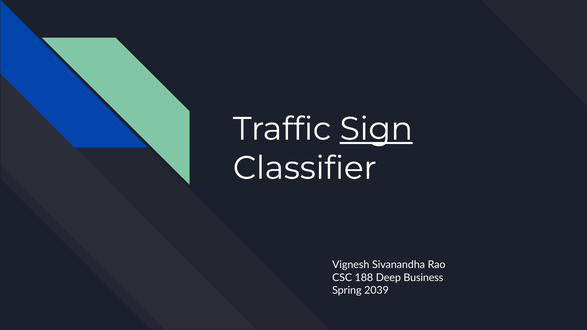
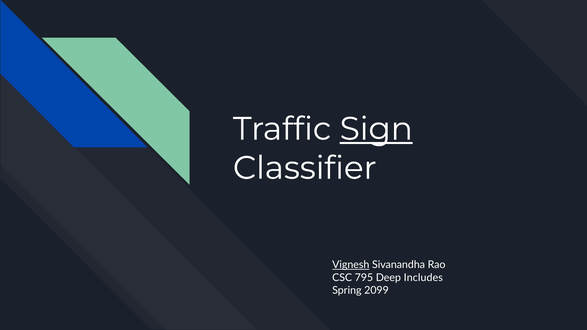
Vignesh underline: none -> present (351, 265)
188: 188 -> 795 (364, 278)
Business: Business -> Includes (423, 278)
2039: 2039 -> 2099 (377, 290)
